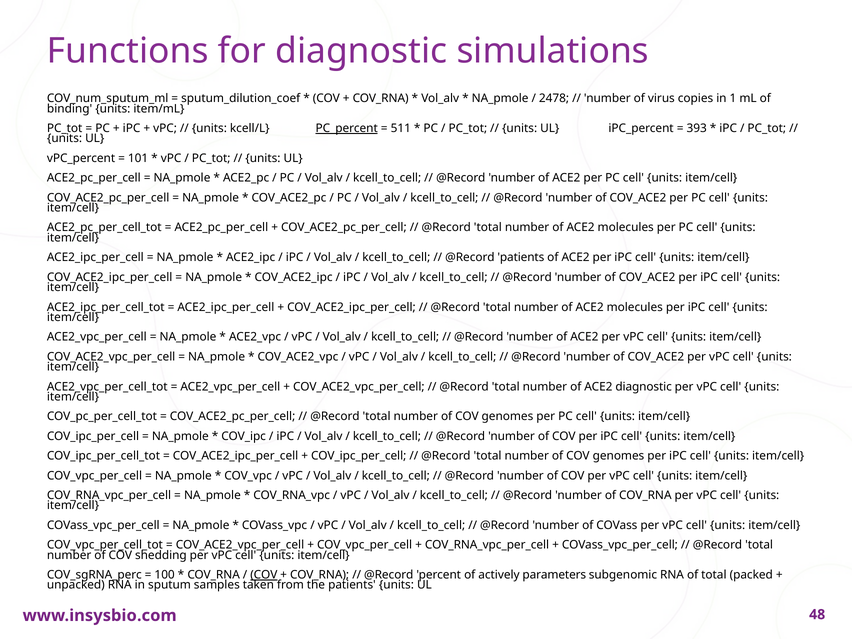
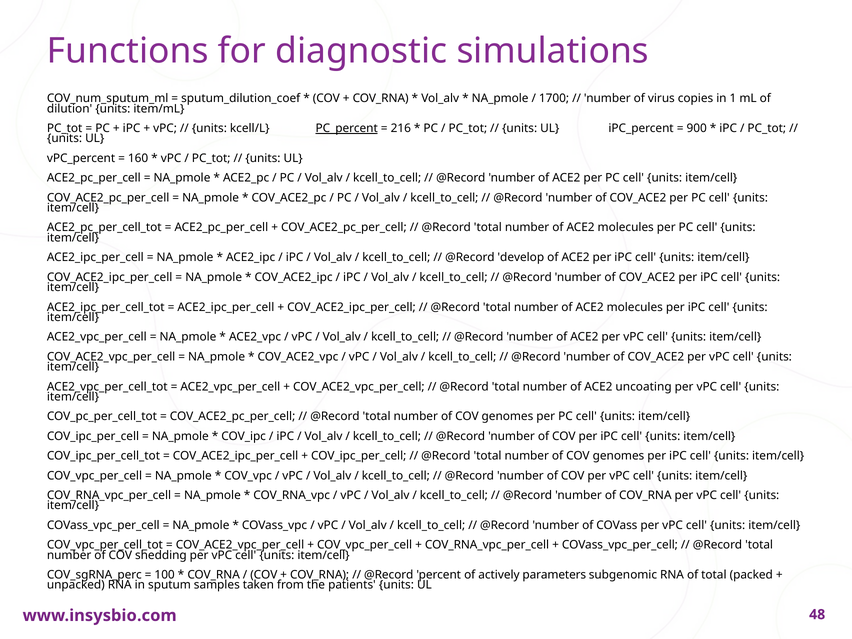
2478: 2478 -> 1700 (554, 98)
binding: binding -> dilution (70, 109)
511: 511 -> 216 (401, 128)
393: 393 -> 900 (697, 128)
101: 101 -> 160 (138, 158)
@Record patients: patients -> develop (521, 257)
ACE2 diagnostic: diagnostic -> uncoating (644, 387)
COV underline: present -> none (264, 575)
